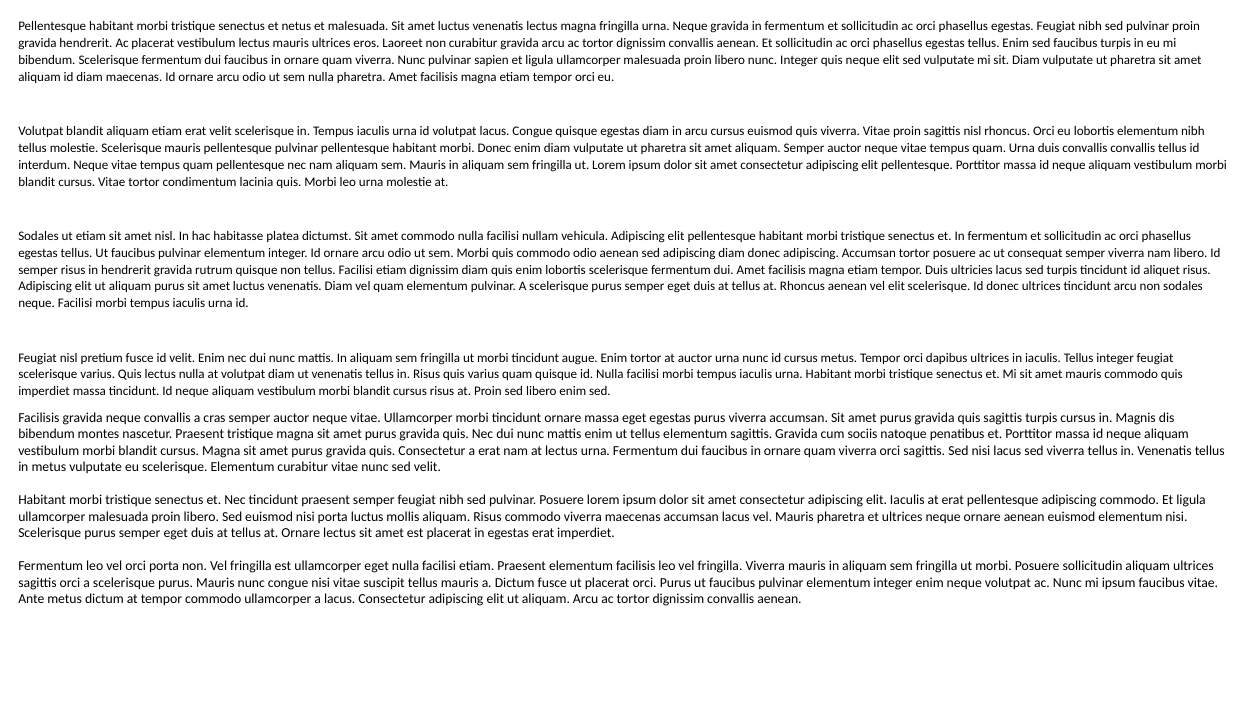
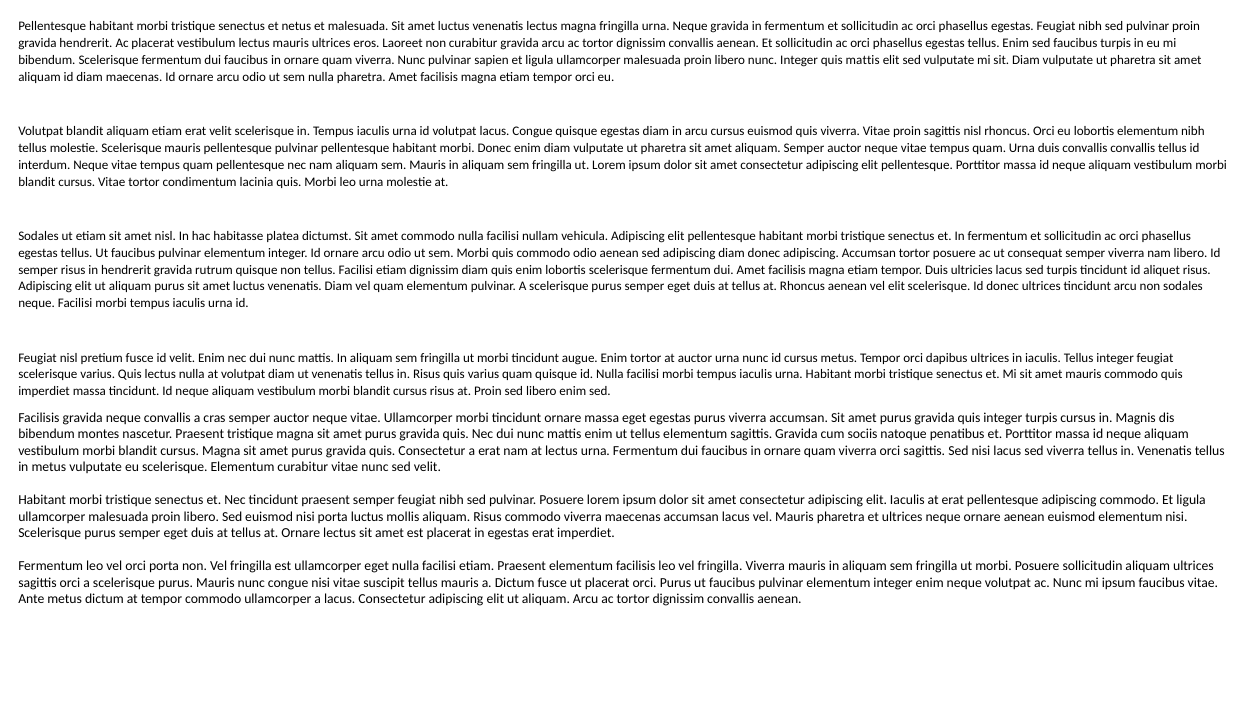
quis neque: neque -> mattis (863, 60)
quis sagittis: sagittis -> integer (1003, 418)
